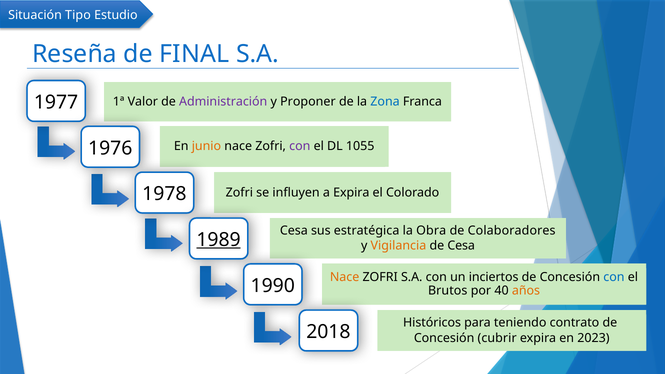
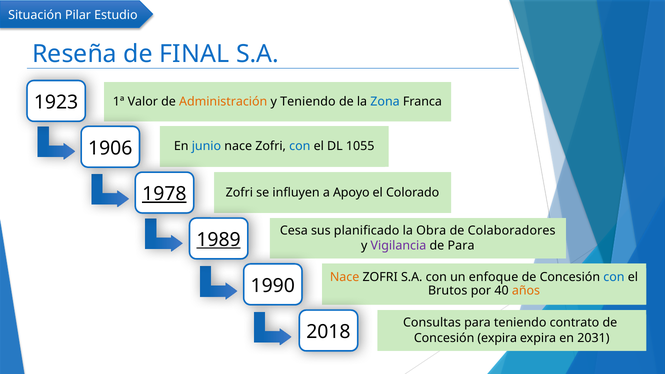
Tipo: Tipo -> Pilar (78, 15)
1977: 1977 -> 1923 (56, 102)
Administración colour: purple -> orange (223, 102)
y Proponer: Proponer -> Teniendo (308, 102)
1976: 1976 -> 1906 (110, 148)
junio colour: orange -> blue (206, 146)
con colour: purple -> blue (300, 146)
1978 underline: none -> present (164, 194)
a Expira: Expira -> Apoyo (351, 193)
estratégica: estratégica -> planificado (367, 231)
Vigilancia colour: orange -> purple (398, 246)
de Cesa: Cesa -> Para (461, 246)
inciertos: inciertos -> enfoque (494, 277)
Históricos: Históricos -> Consultas (432, 323)
Concesión cubrir: cubrir -> expira (497, 338)
2023: 2023 -> 2031 (593, 338)
